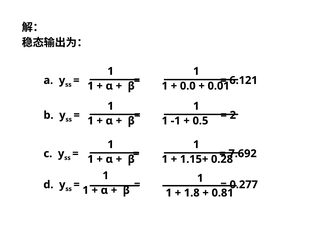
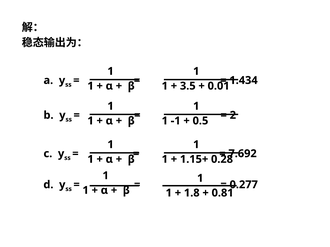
6.121: 6.121 -> 1.434 (244, 80)
0.0: 0.0 -> 3.5 (188, 86)
